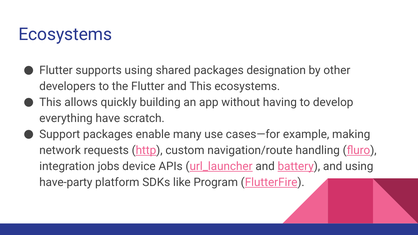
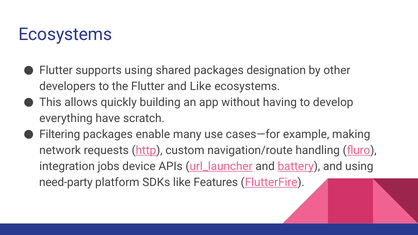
and This: This -> Like (201, 86)
Support: Support -> Filtering (60, 134)
have-party: have-party -> need-party (66, 182)
Program: Program -> Features (216, 182)
